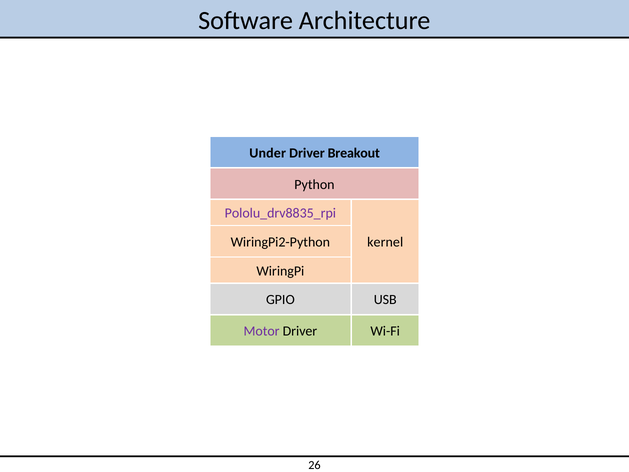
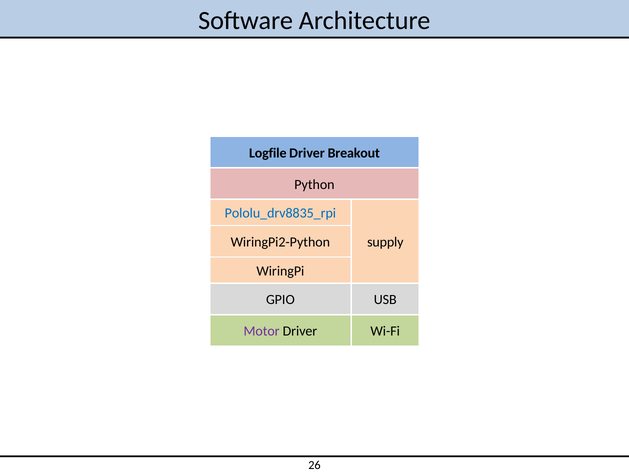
Under: Under -> Logfile (268, 153)
Pololu_drv8835_rpi colour: purple -> blue (280, 213)
kernel: kernel -> supply (385, 242)
